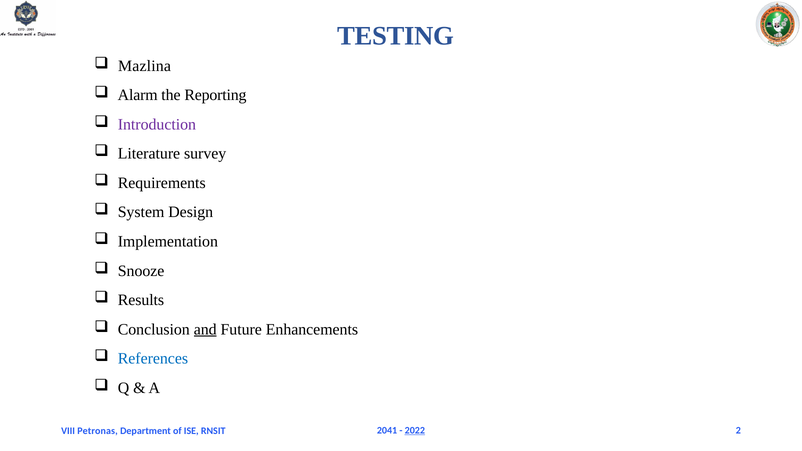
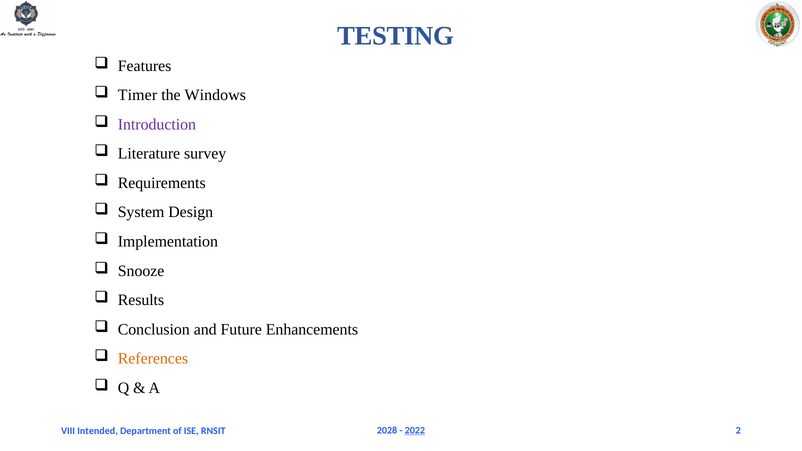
Mazlina: Mazlina -> Features (145, 66)
Alarm: Alarm -> Timer (137, 95)
Reporting: Reporting -> Windows (215, 95)
and underline: present -> none (205, 329)
References colour: blue -> orange (153, 359)
2041: 2041 -> 2028 (387, 431)
Petronas: Petronas -> Intended (98, 431)
